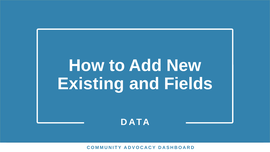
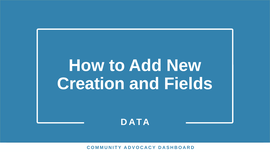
Existing: Existing -> Creation (91, 84)
